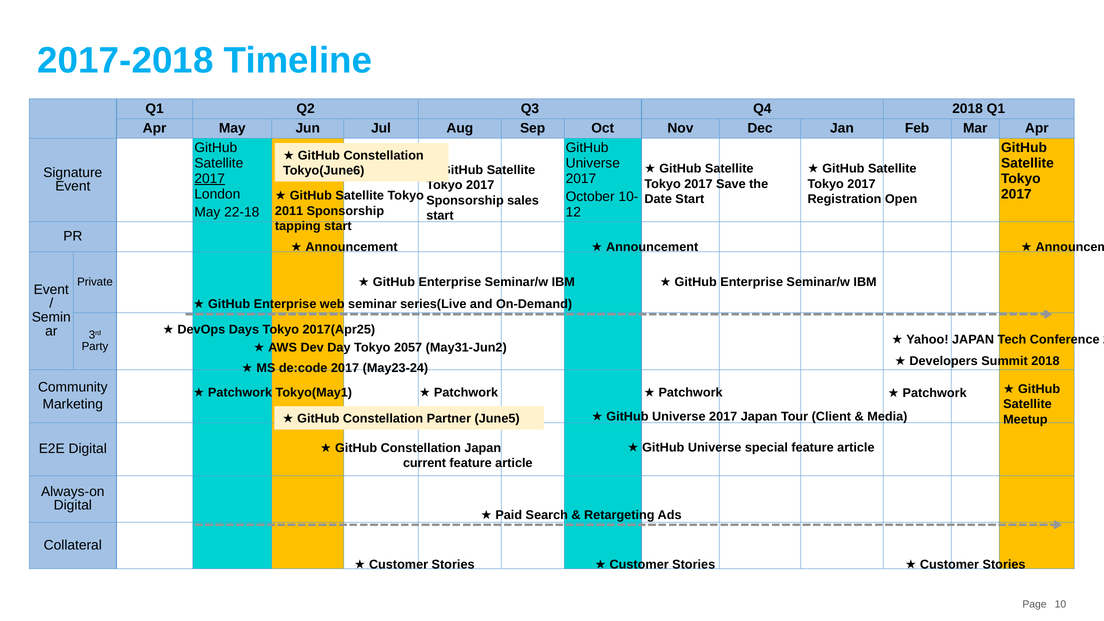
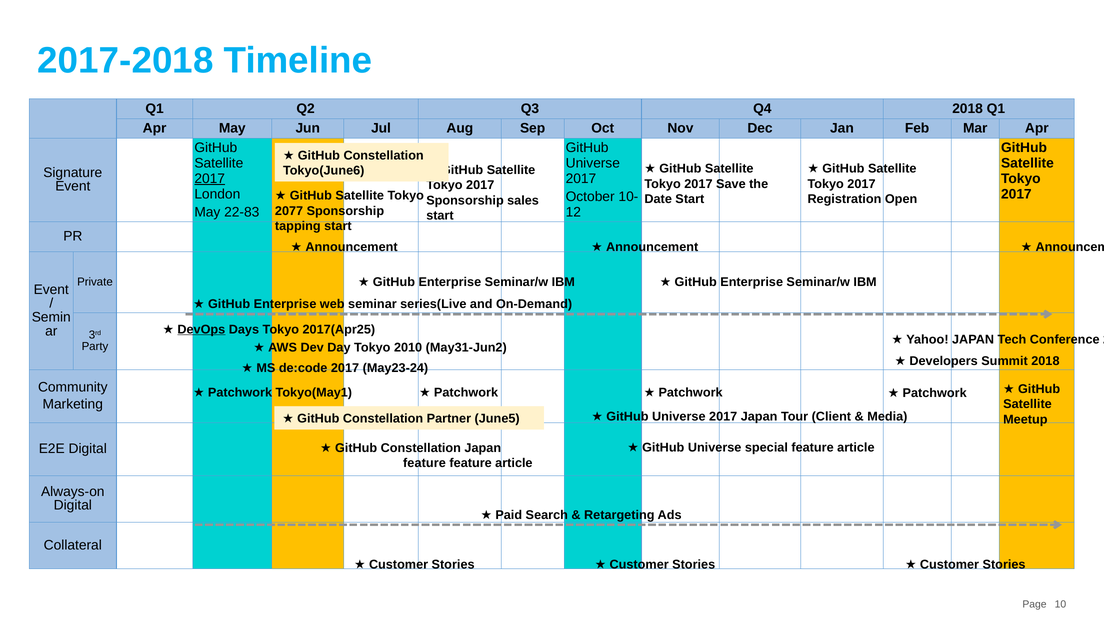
2011: 2011 -> 2077 (289, 211)
22-18: 22-18 -> 22-83 (242, 212)
DevOps underline: none -> present (201, 329)
2057: 2057 -> 2010 (408, 347)
current: current -> feature (424, 463)
